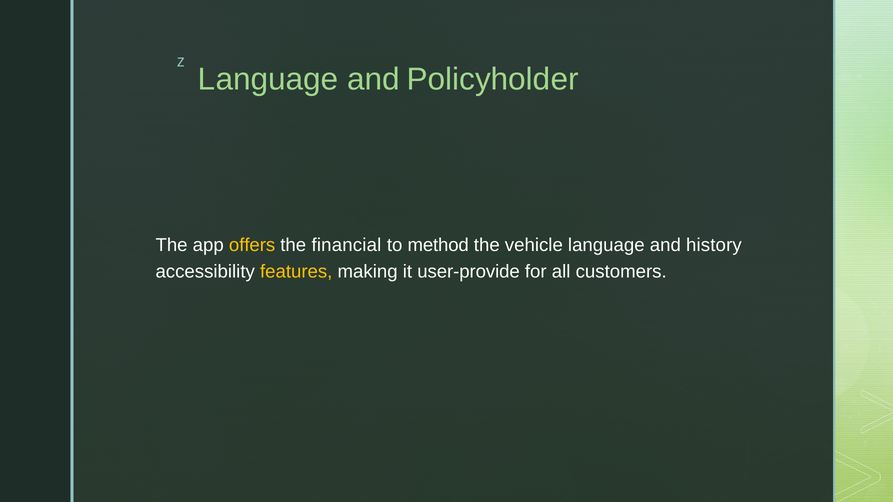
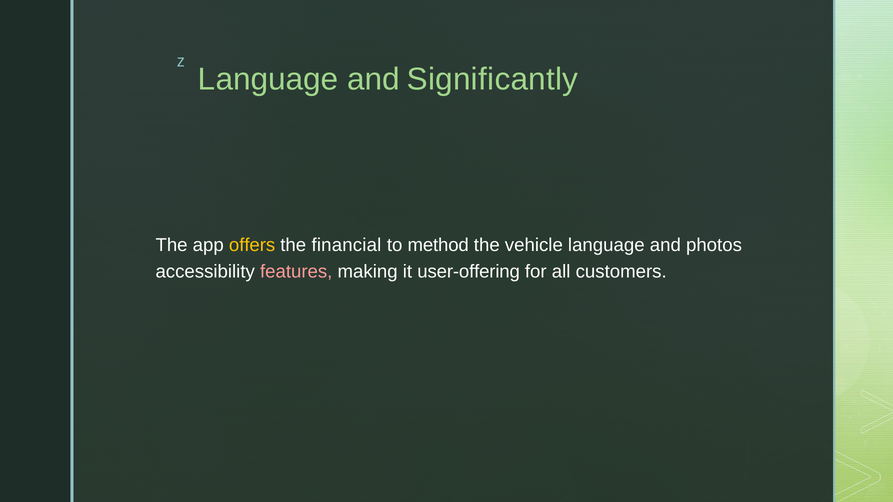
Policyholder: Policyholder -> Significantly (493, 79)
history: history -> photos (714, 245)
features colour: yellow -> pink (296, 272)
user-provide: user-provide -> user-offering (469, 272)
